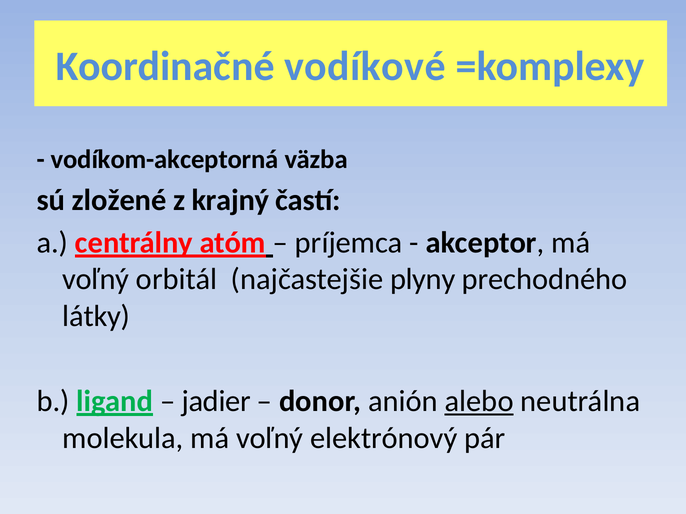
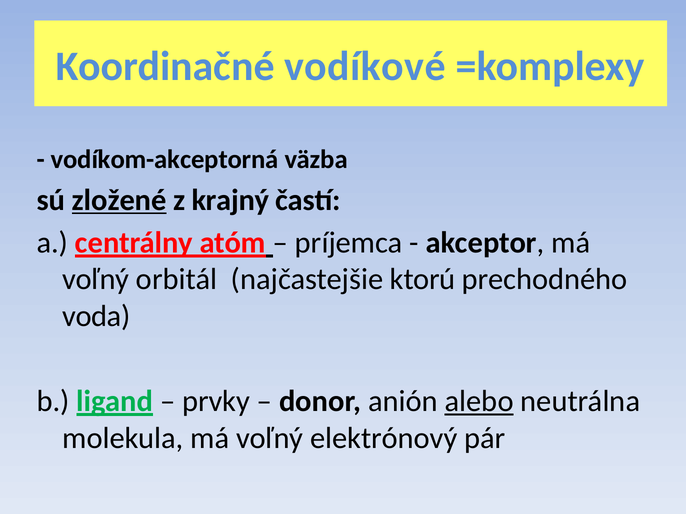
zložené underline: none -> present (119, 200)
plyny: plyny -> ktorú (423, 280)
látky: látky -> voda (96, 316)
jadier: jadier -> prvky (216, 402)
